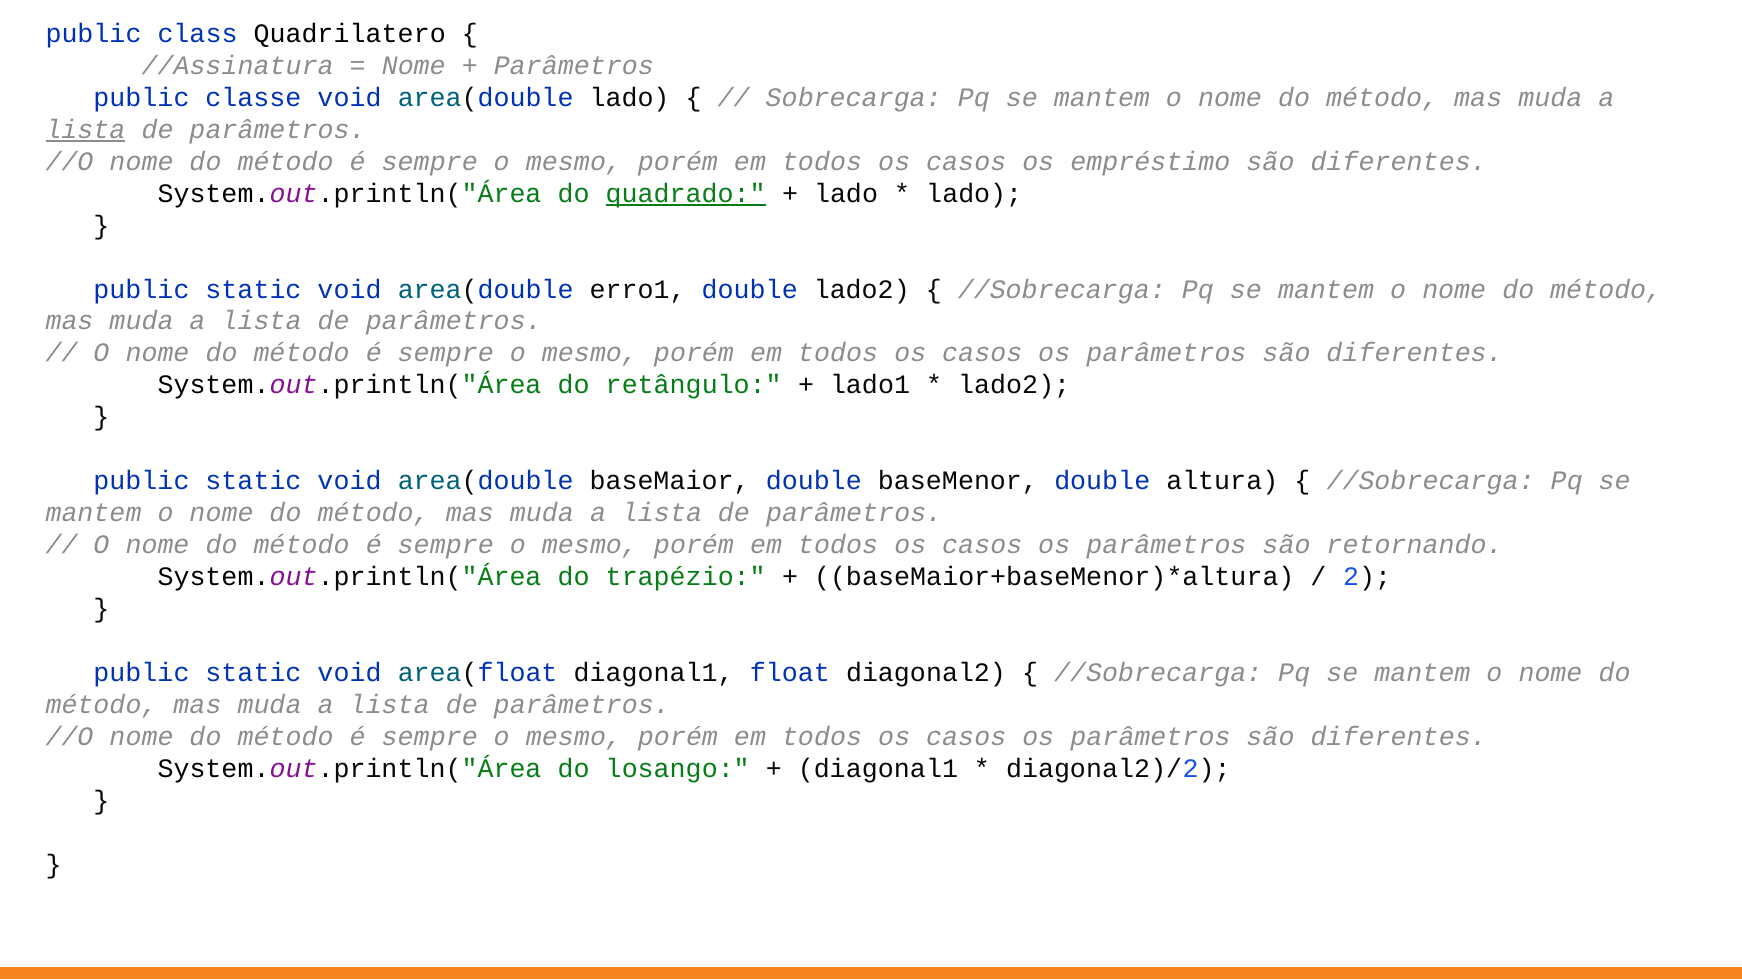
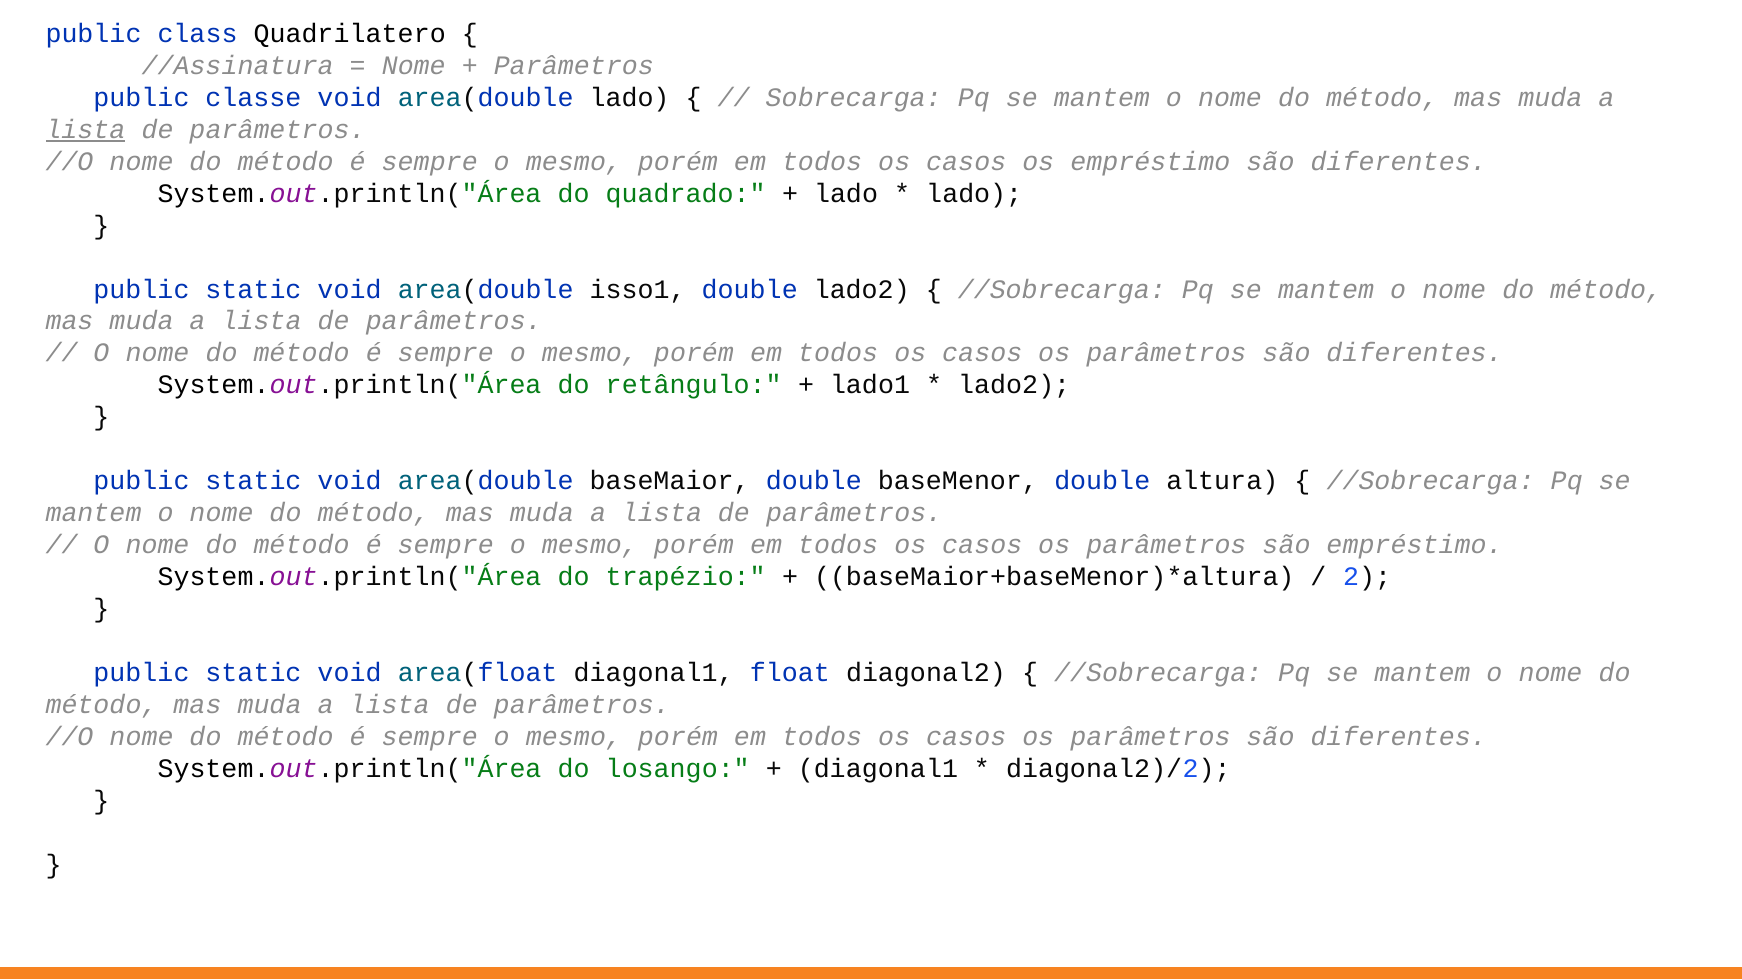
quadrado underline: present -> none (686, 193)
erro1: erro1 -> isso1 (638, 289)
são retornando: retornando -> empréstimo (1415, 545)
